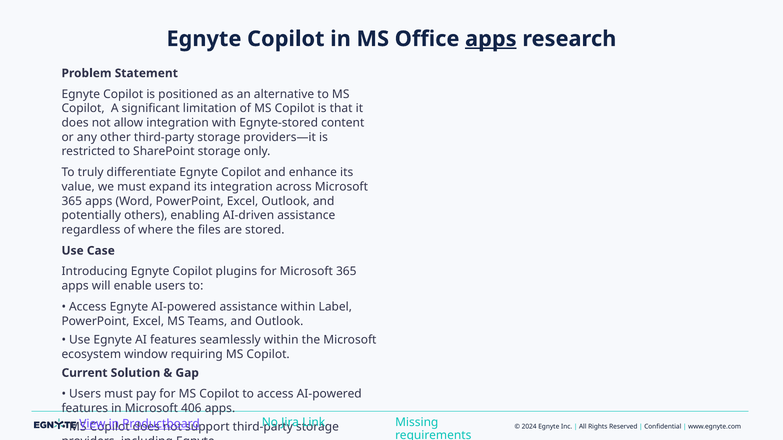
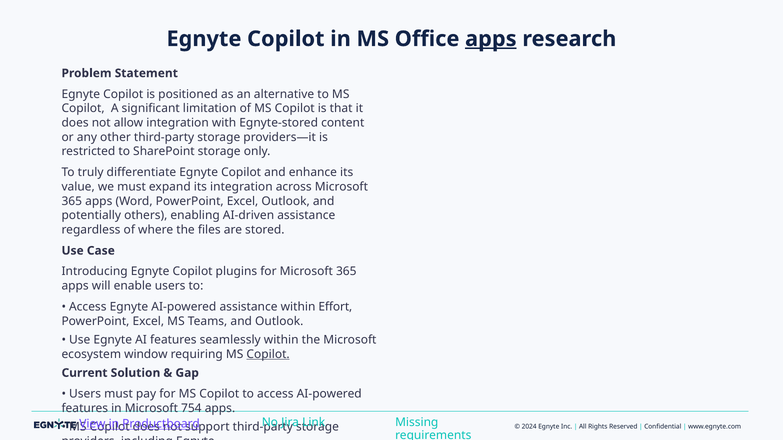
Label: Label -> Effort (335, 307)
Copilot underline: none -> present (268, 355)
406: 406 -> 754 (191, 409)
